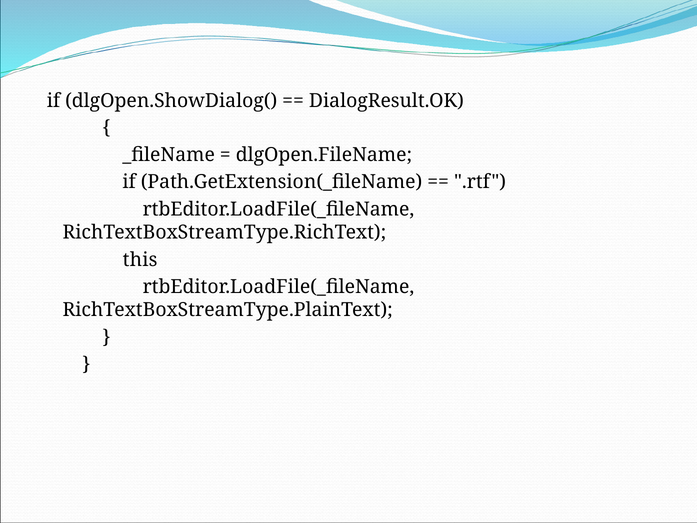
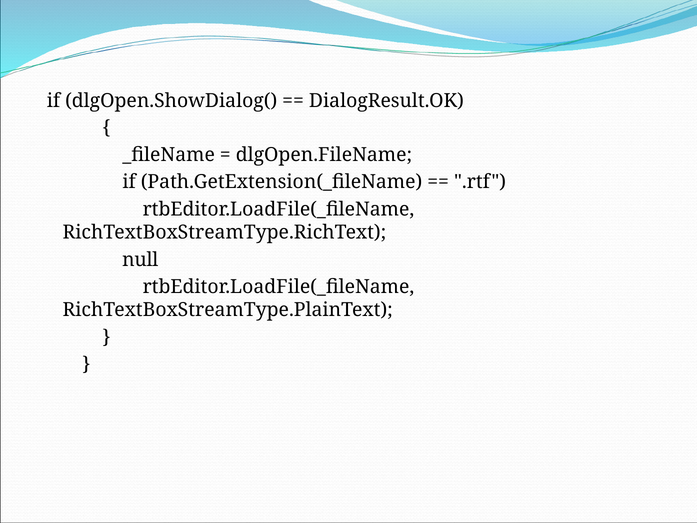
this: this -> null (140, 259)
